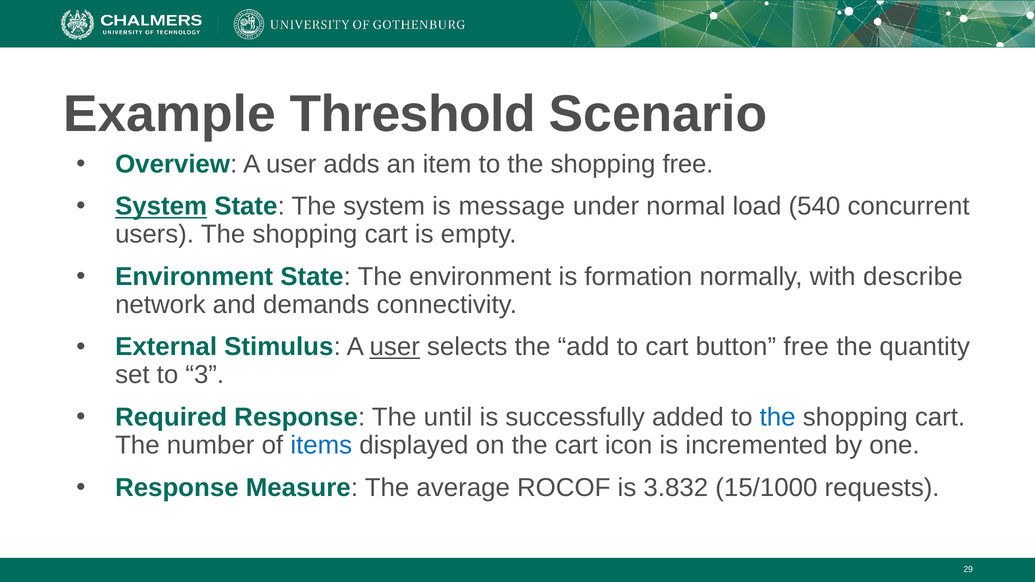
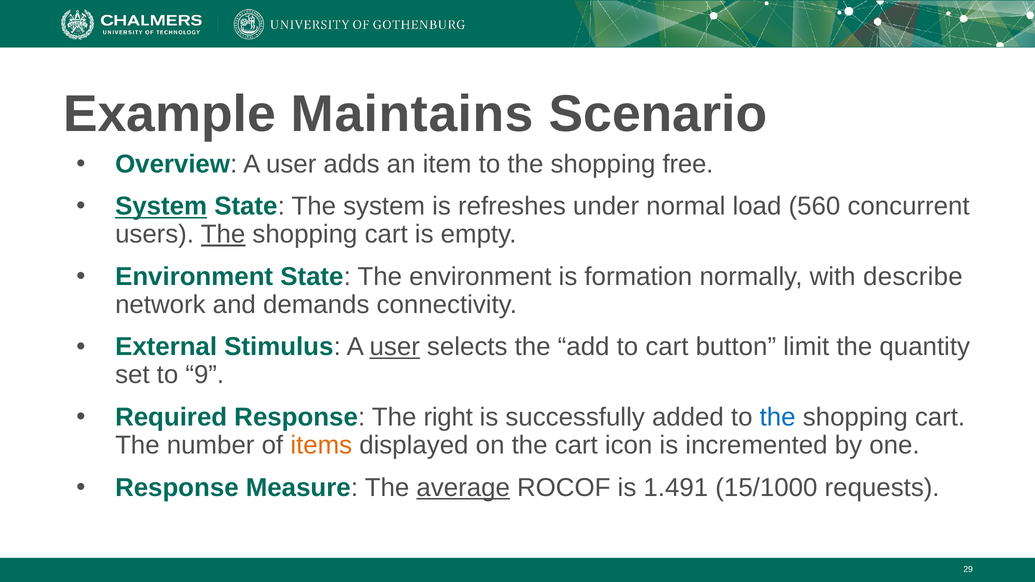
Threshold: Threshold -> Maintains (412, 114)
message: message -> refreshes (512, 206)
540: 540 -> 560 (814, 206)
The underline: none -> present (223, 234)
button free: free -> limit (806, 347)
3: 3 -> 9 (205, 375)
until: until -> right (448, 417)
items colour: blue -> orange (321, 445)
average underline: none -> present (463, 488)
3.832: 3.832 -> 1.491 (676, 488)
